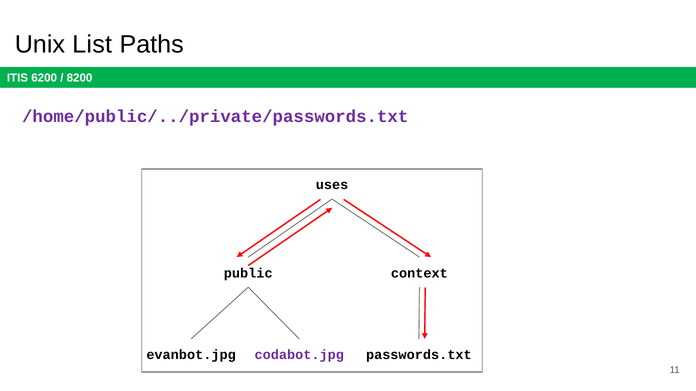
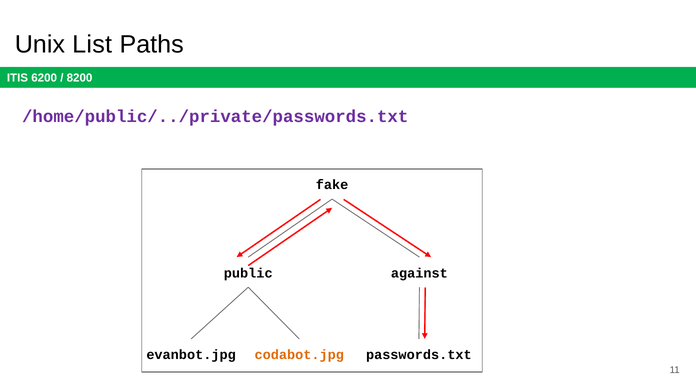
uses: uses -> fake (332, 185)
context: context -> against (419, 273)
codabot.jpg colour: purple -> orange (299, 355)
